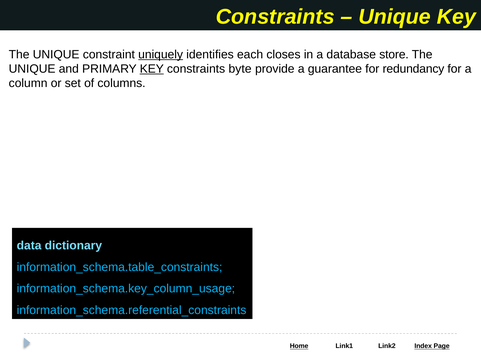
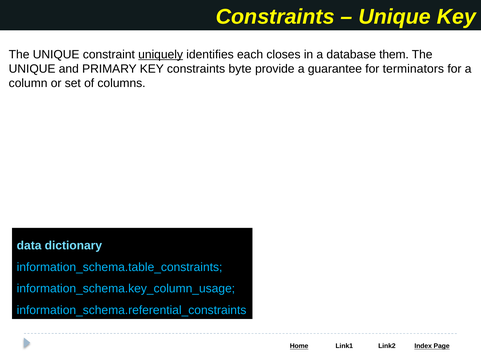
store: store -> them (394, 54)
KEY underline: present -> none (152, 69)
redundancy: redundancy -> terminators (413, 69)
